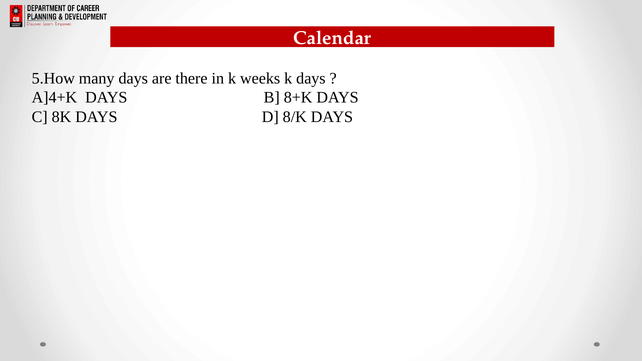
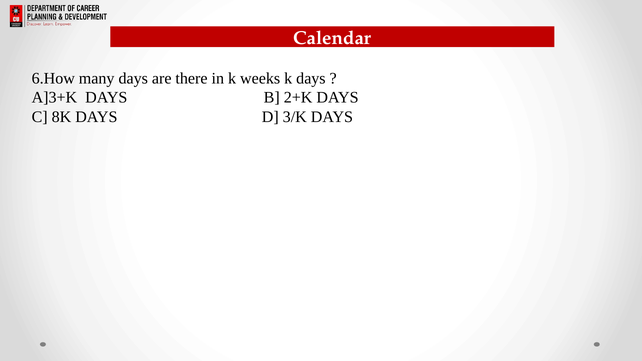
5.How: 5.How -> 6.How (53, 78)
A]4+K: A]4+K -> A]3+K (54, 98)
8+K: 8+K -> 2+K (298, 98)
8/K: 8/K -> 3/K (295, 117)
